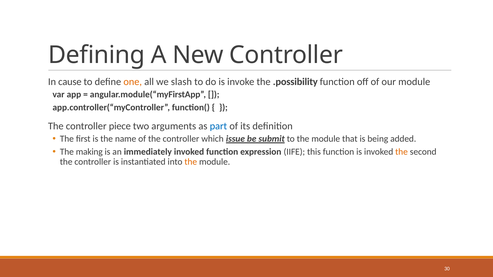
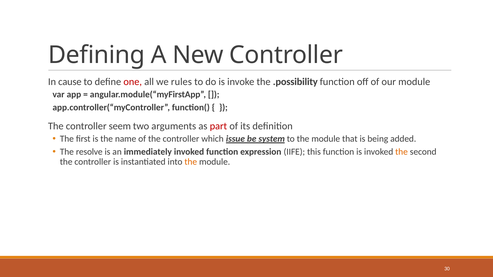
one colour: orange -> red (133, 82)
slash: slash -> rules (181, 82)
piece: piece -> seem (120, 126)
part colour: blue -> red (218, 126)
submit: submit -> system (272, 139)
making: making -> resolve (89, 152)
